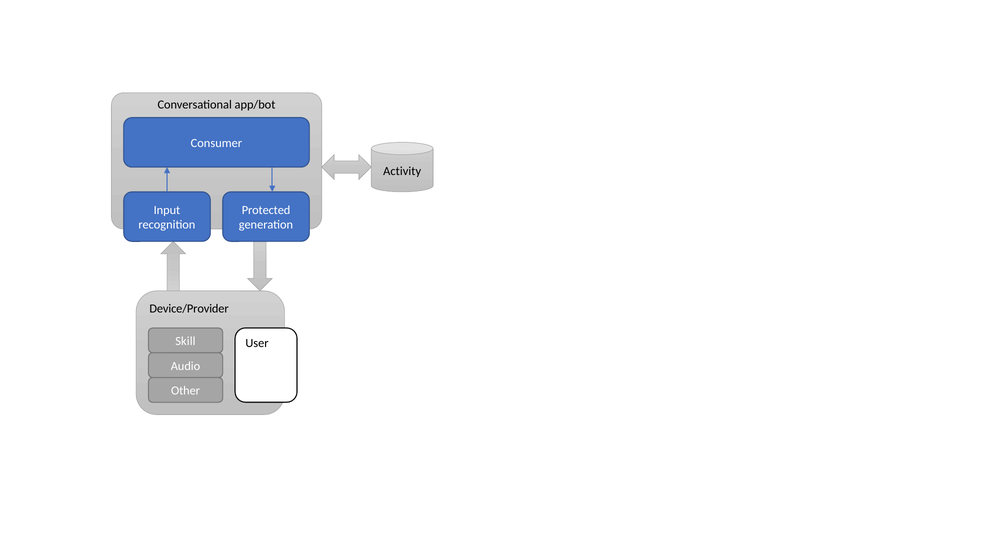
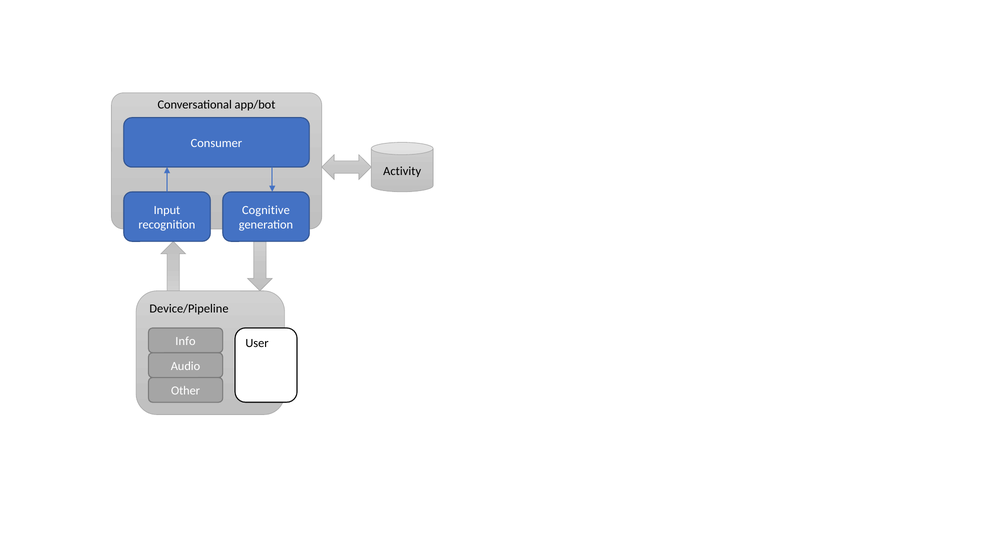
Protected: Protected -> Cognitive (266, 210)
Device/Provider: Device/Provider -> Device/Pipeline (189, 309)
Skill: Skill -> Info (185, 341)
